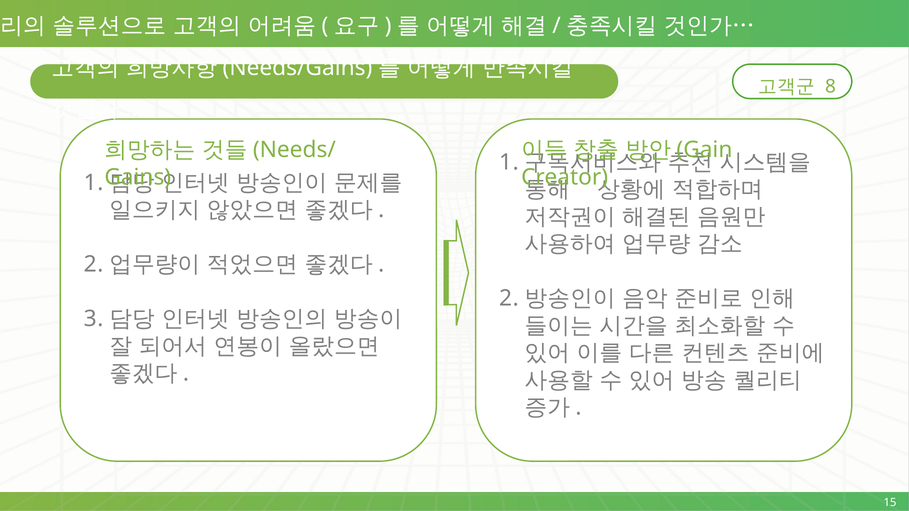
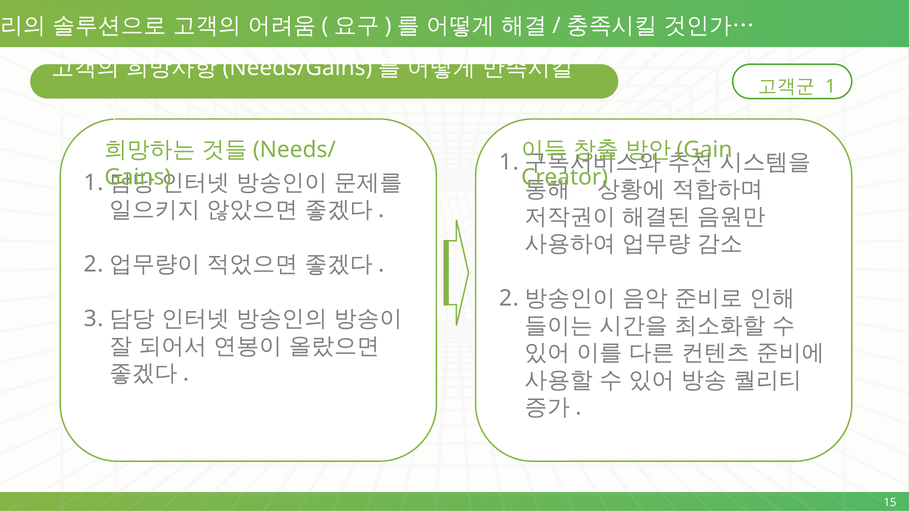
8: 8 -> 1 (830, 87)
